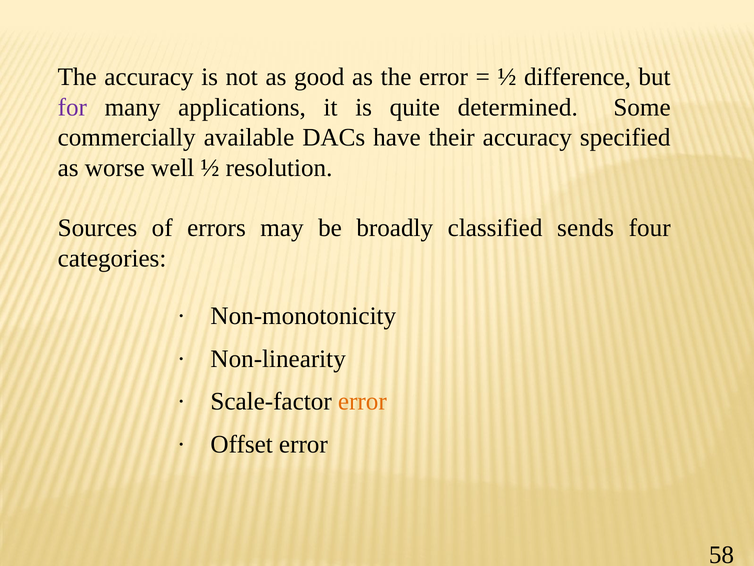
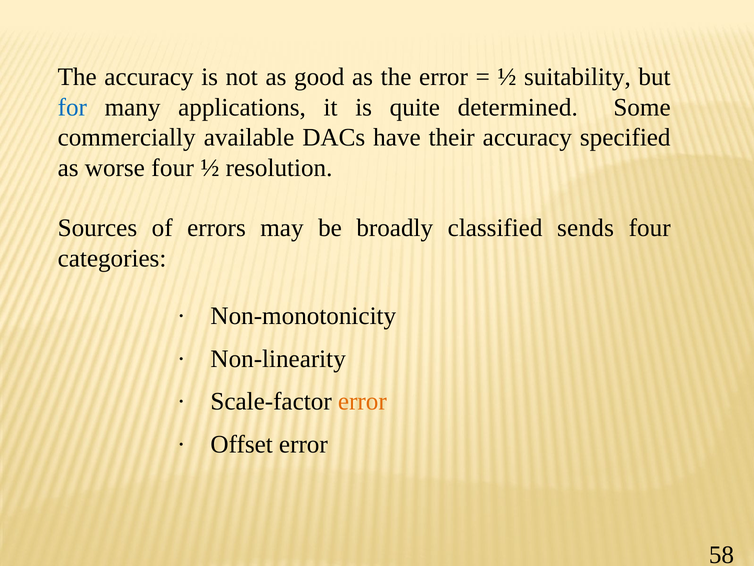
difference: difference -> suitability (577, 77)
for colour: purple -> blue (72, 107)
worse well: well -> four (173, 168)
